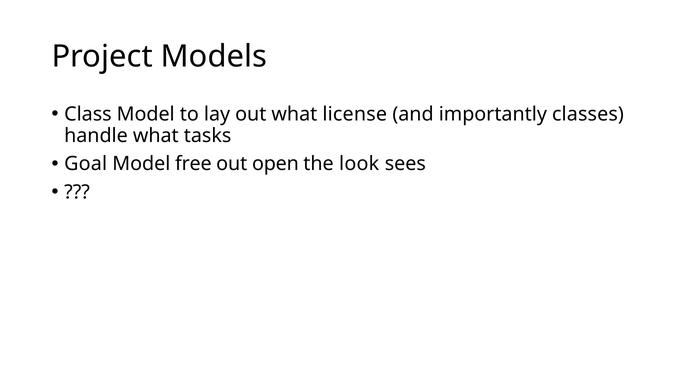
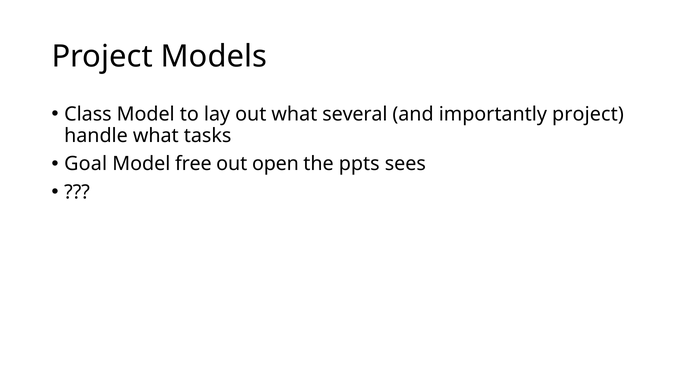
license: license -> several (355, 114)
importantly classes: classes -> project (588, 114)
look: look -> ppts (359, 164)
